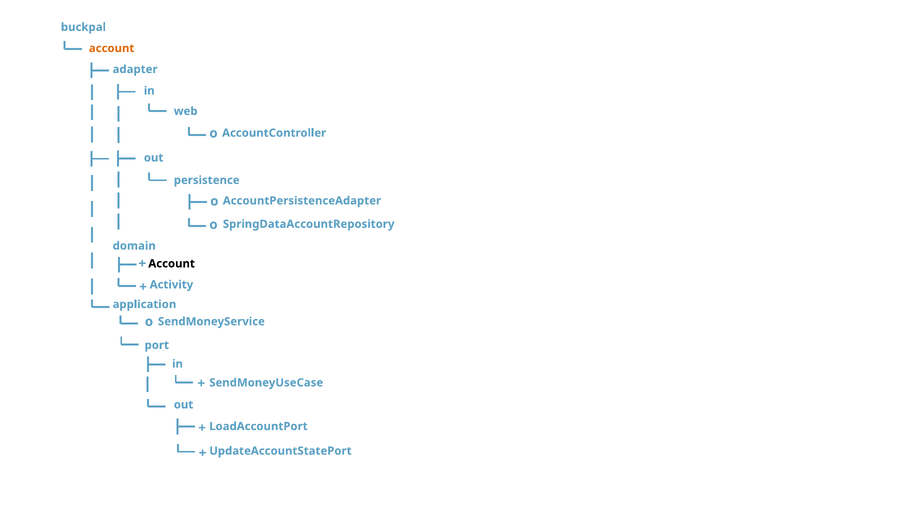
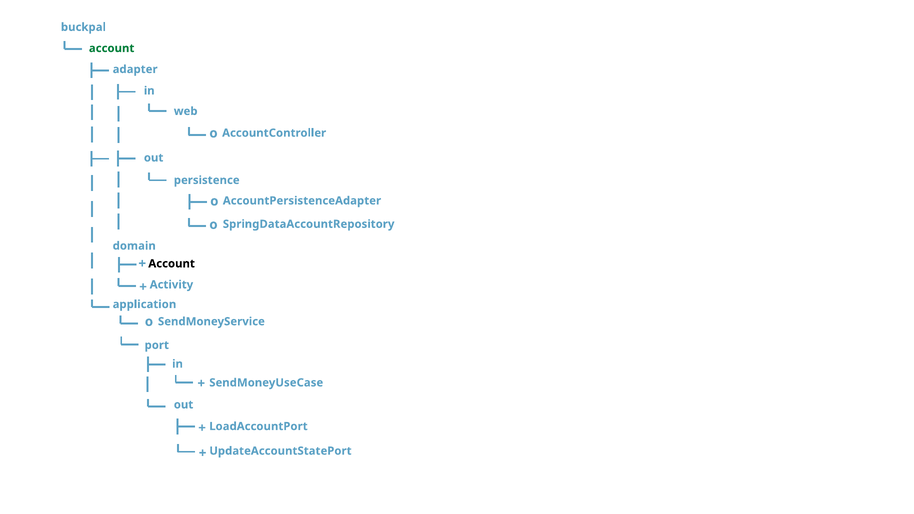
account colour: orange -> green (112, 48)
